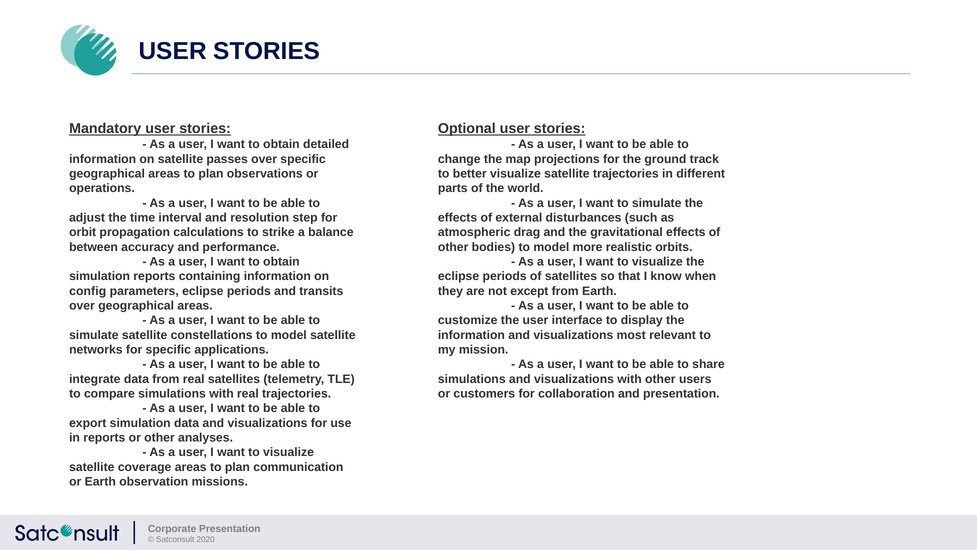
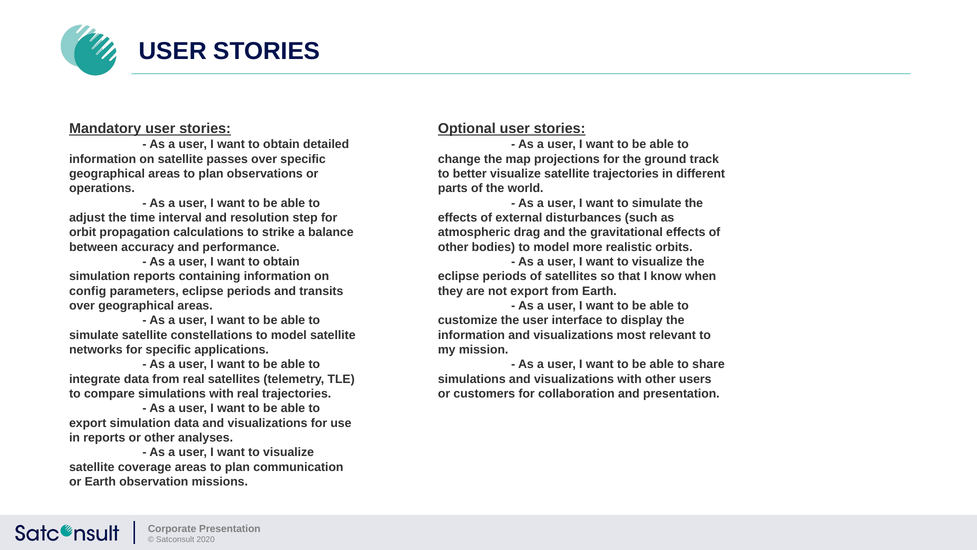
not except: except -> export (529, 291)
